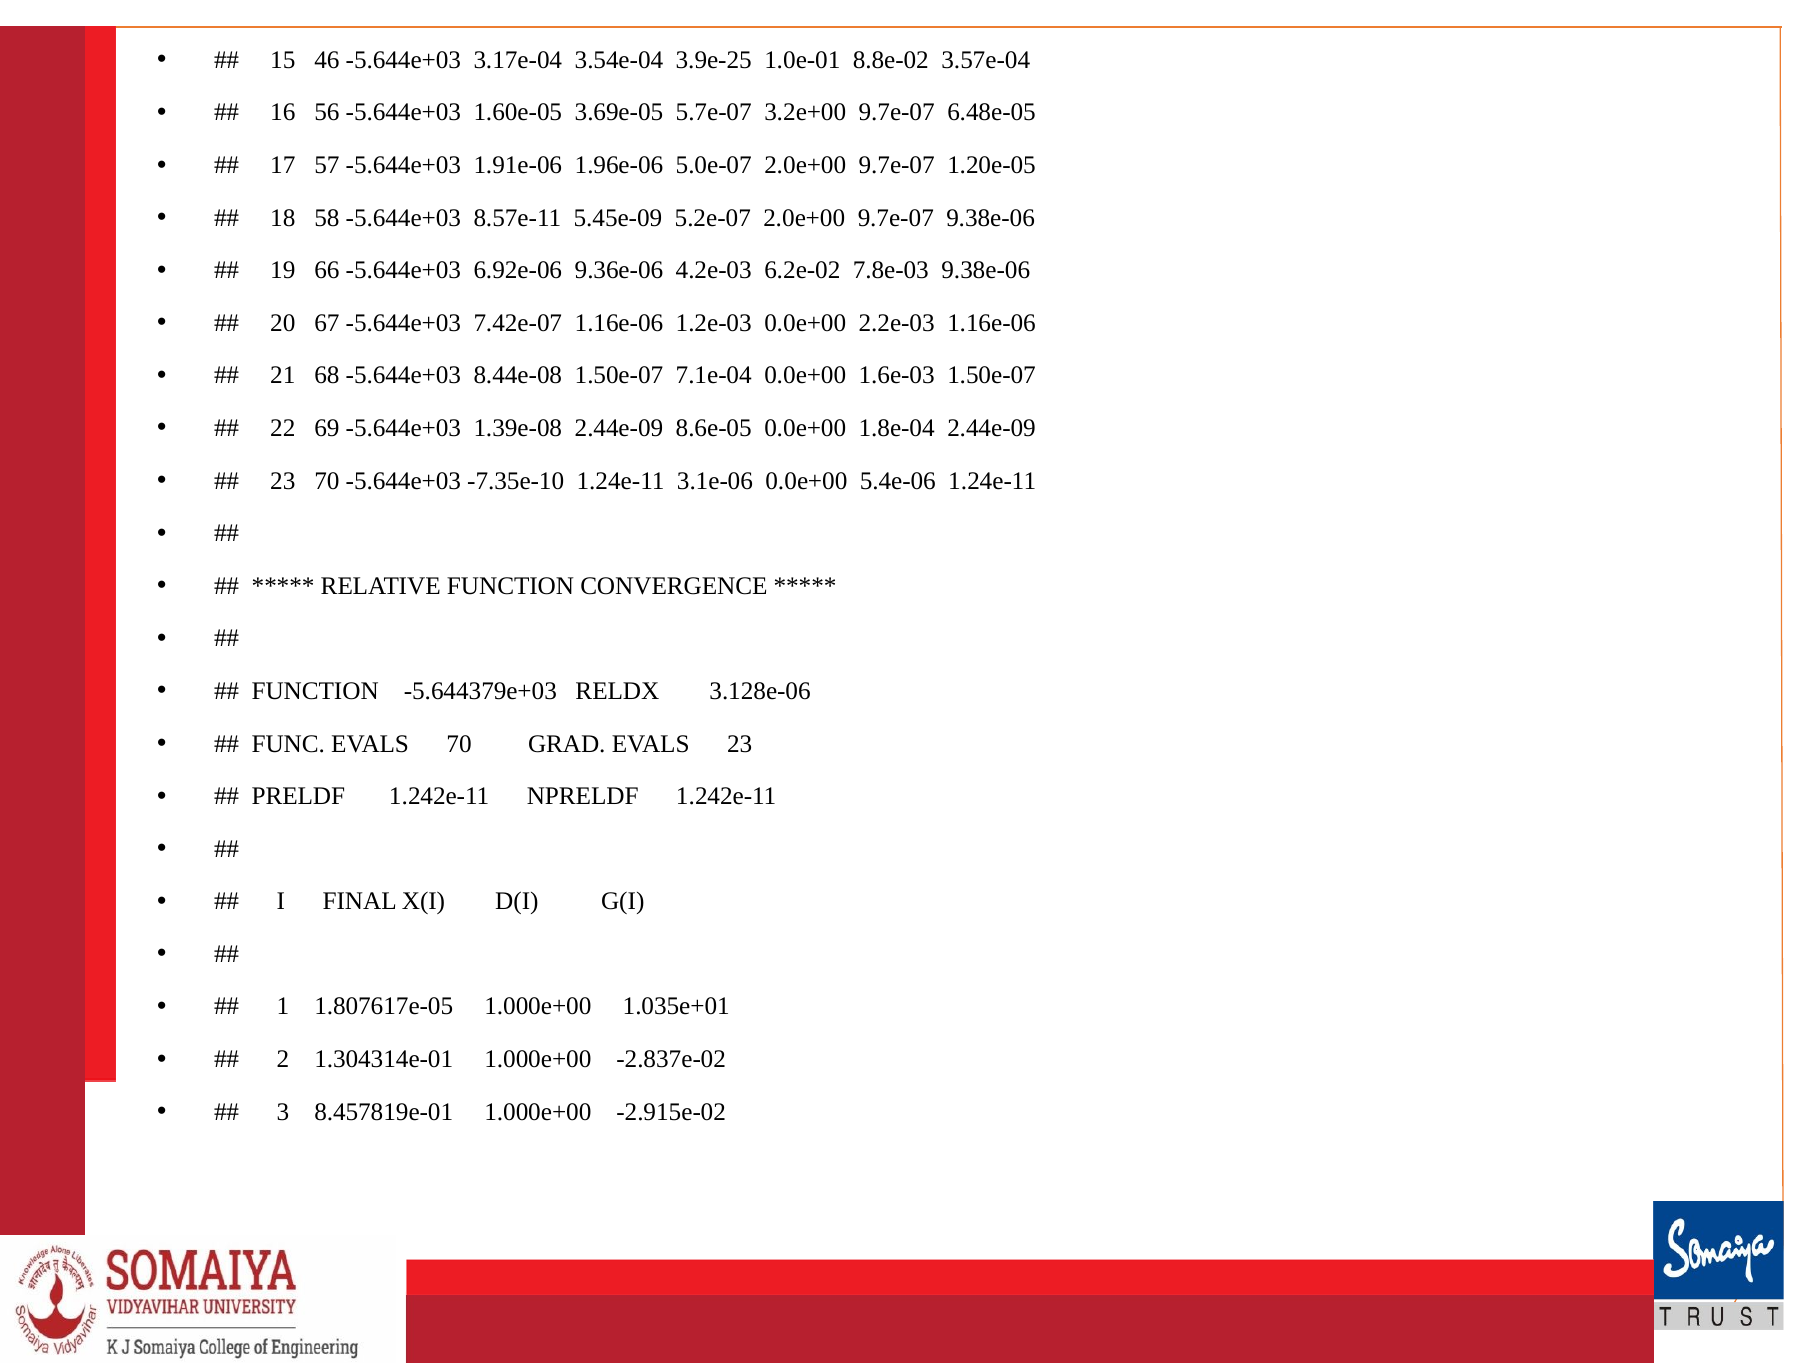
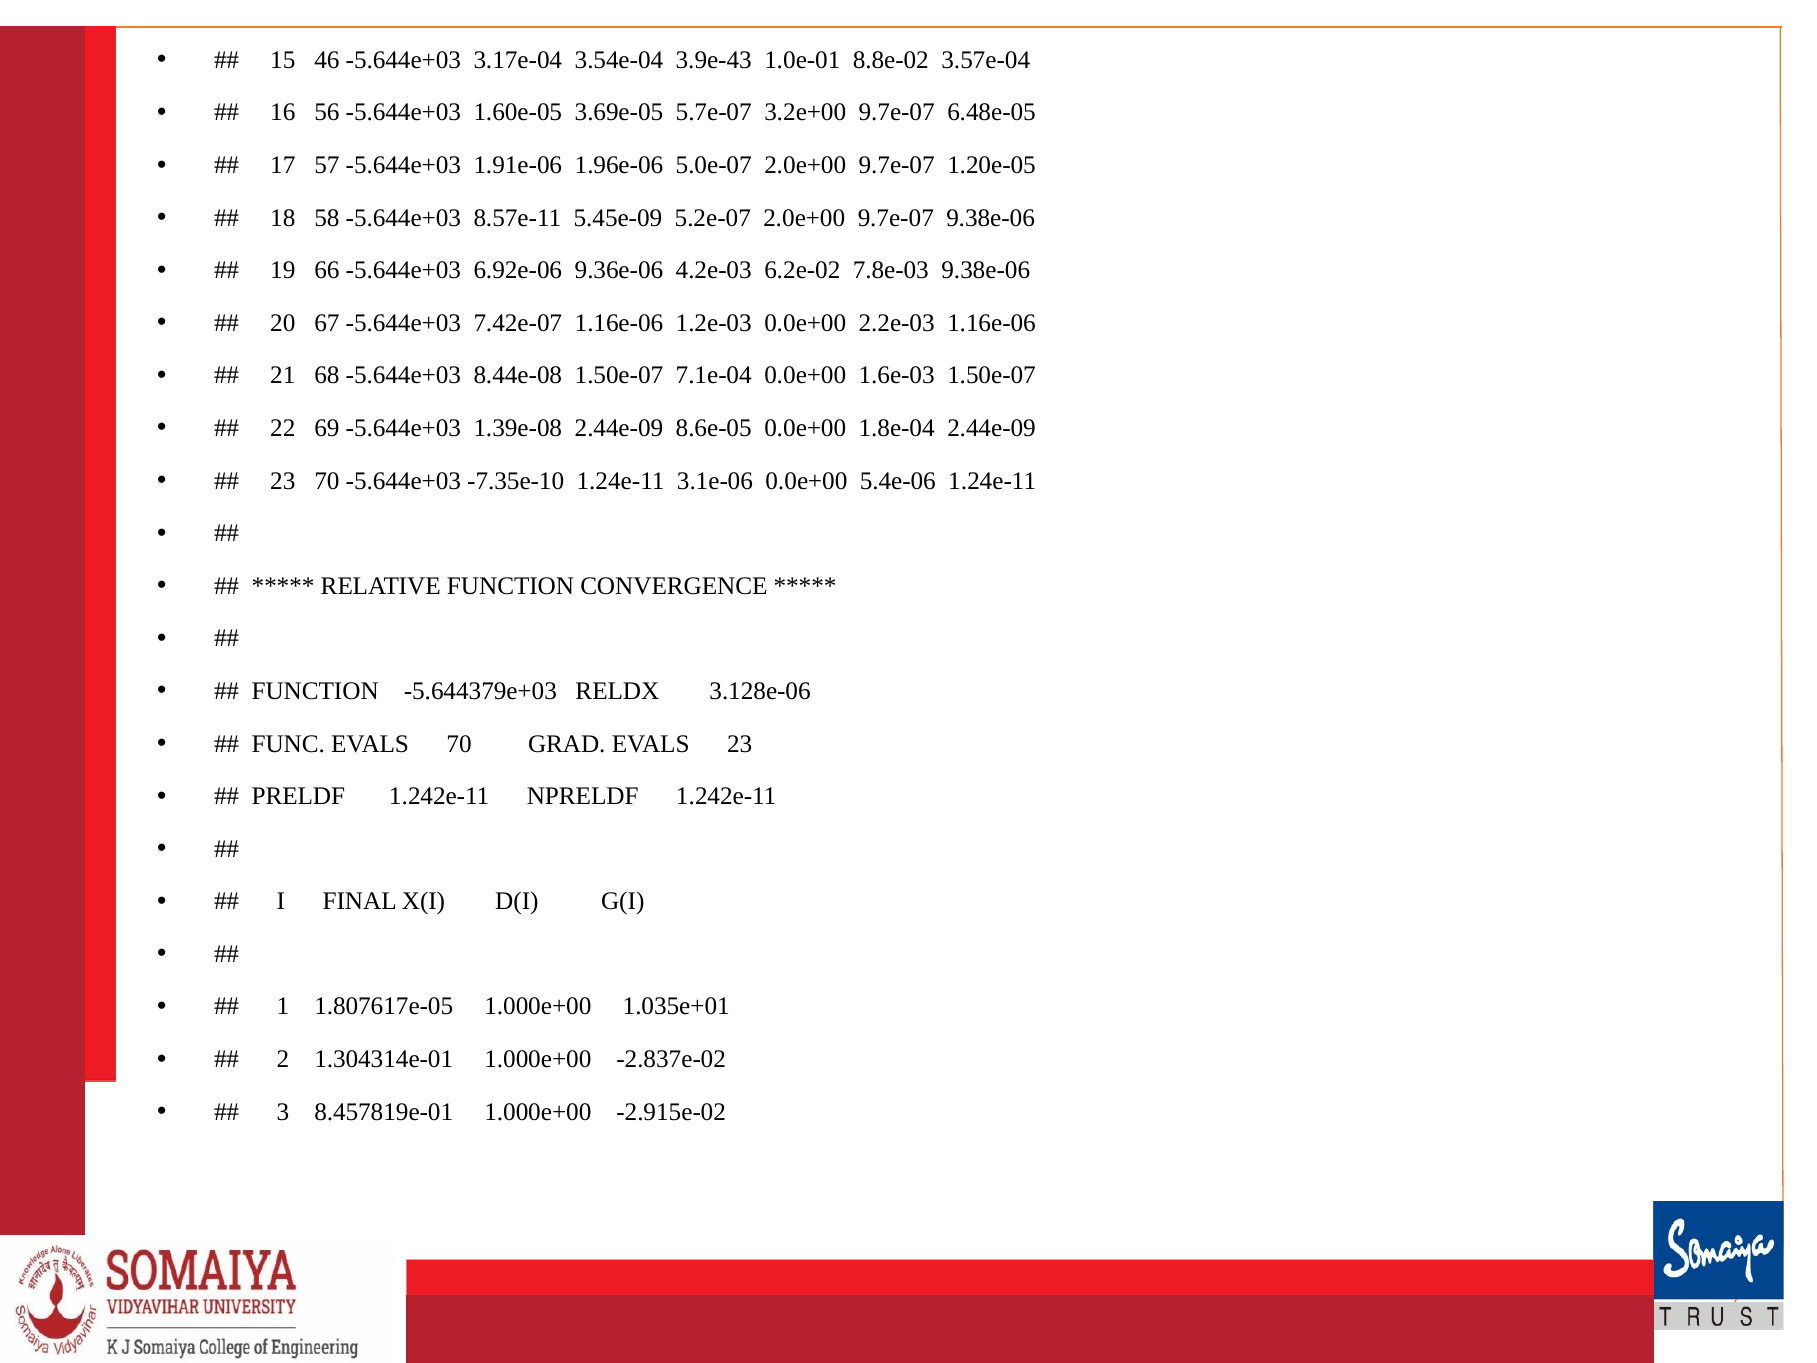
3.9e-25: 3.9e-25 -> 3.9e-43 (714, 60)
